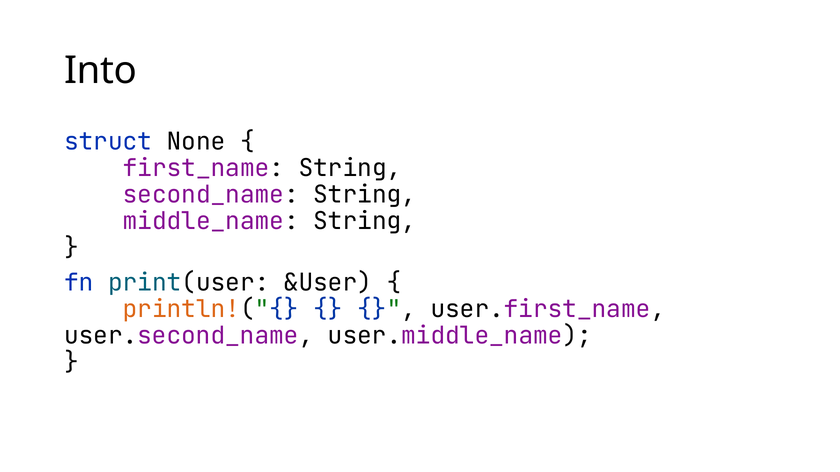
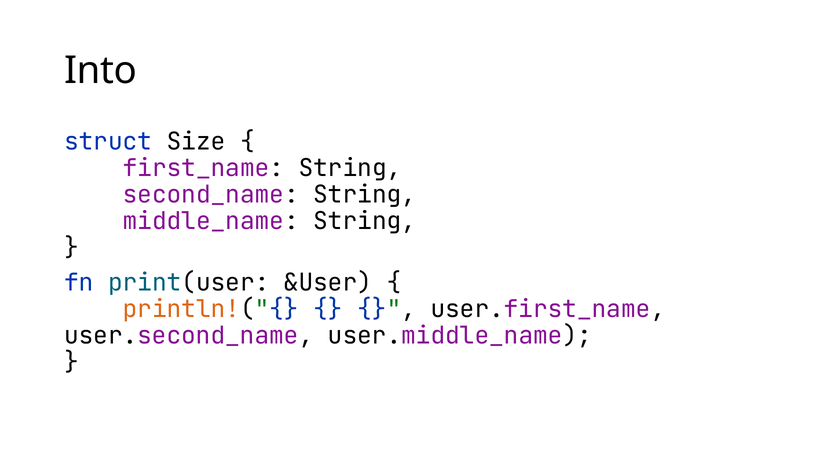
None: None -> Size (196, 142)
